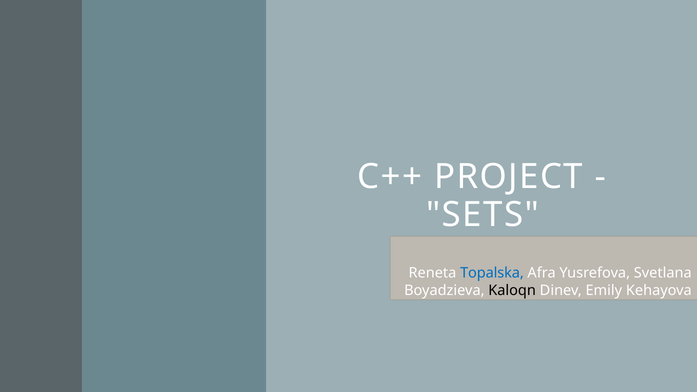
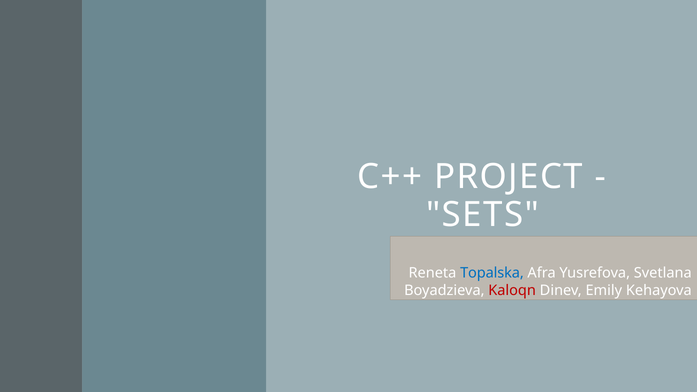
Kaloqn colour: black -> red (512, 291)
